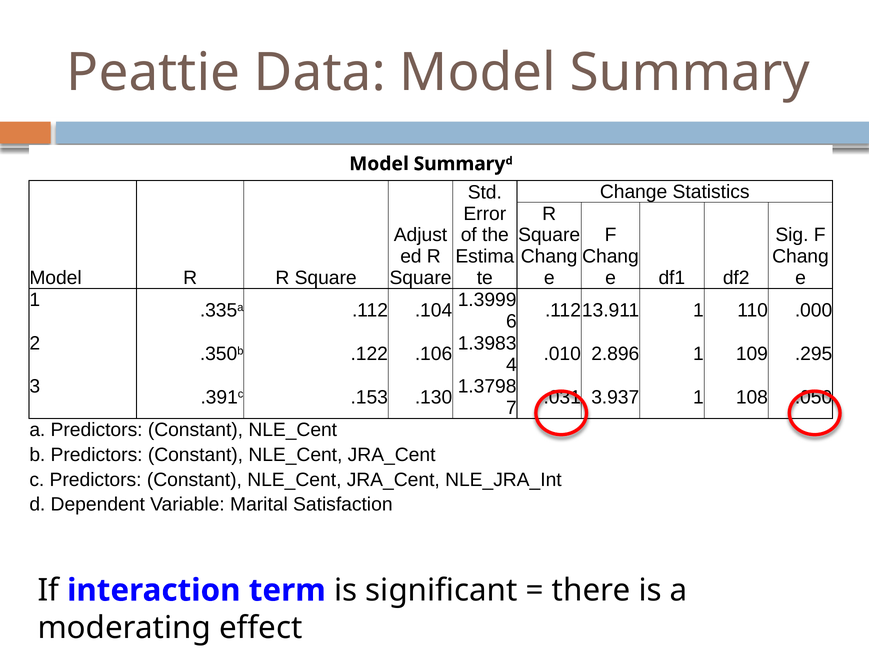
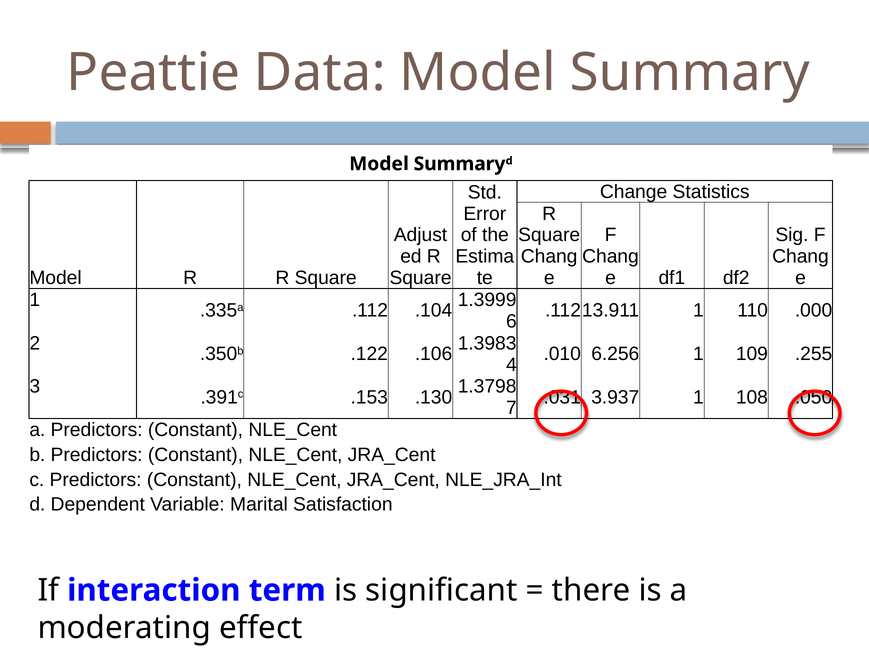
2.896: 2.896 -> 6.256 (615, 354)
.295: .295 -> .255 (814, 354)
